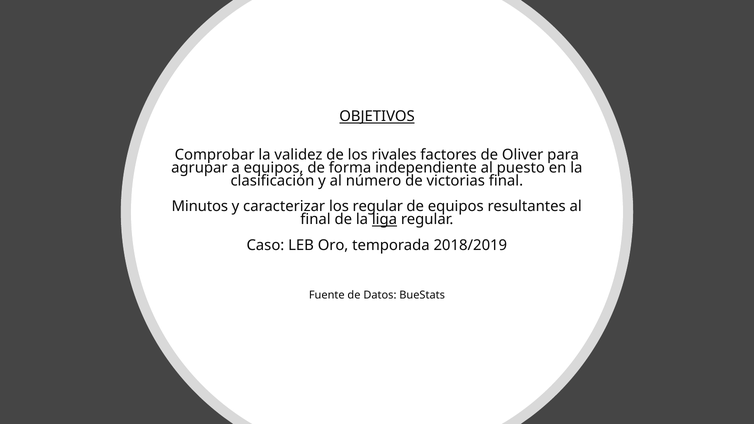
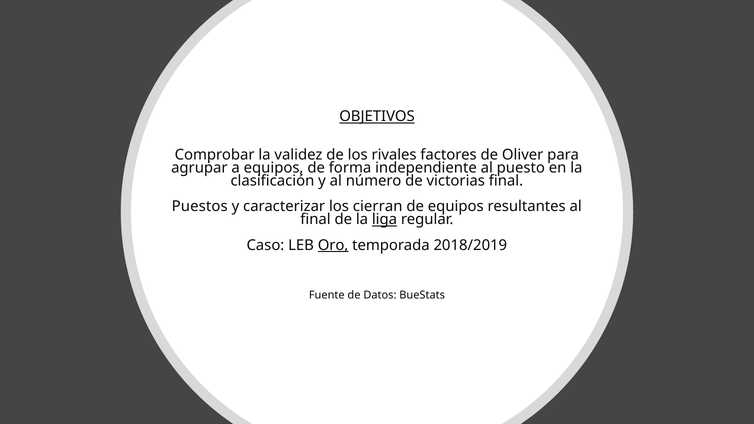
Minutos: Minutos -> Puestos (200, 207)
los regular: regular -> cierran (378, 207)
Oro underline: none -> present (333, 245)
